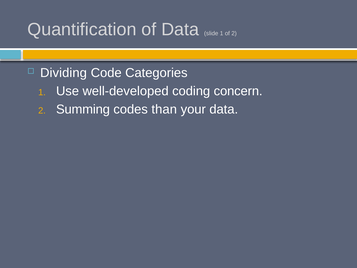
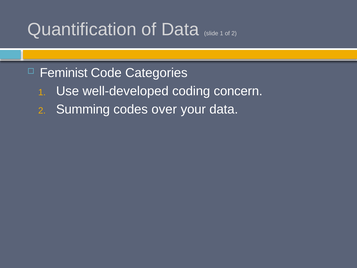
Dividing: Dividing -> Feminist (64, 73)
than: than -> over (164, 109)
